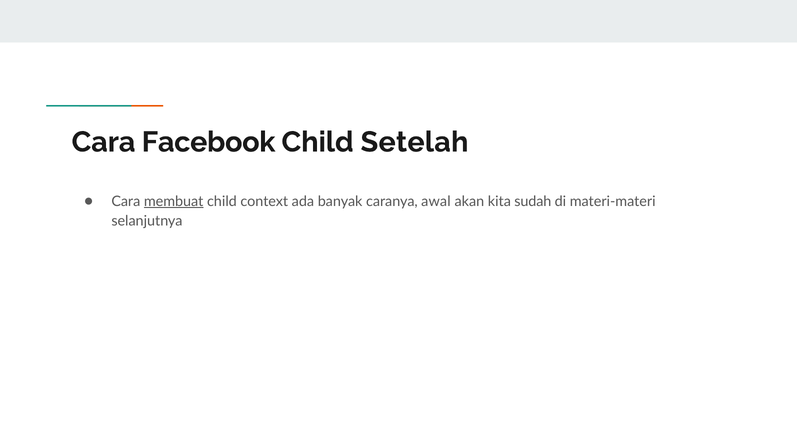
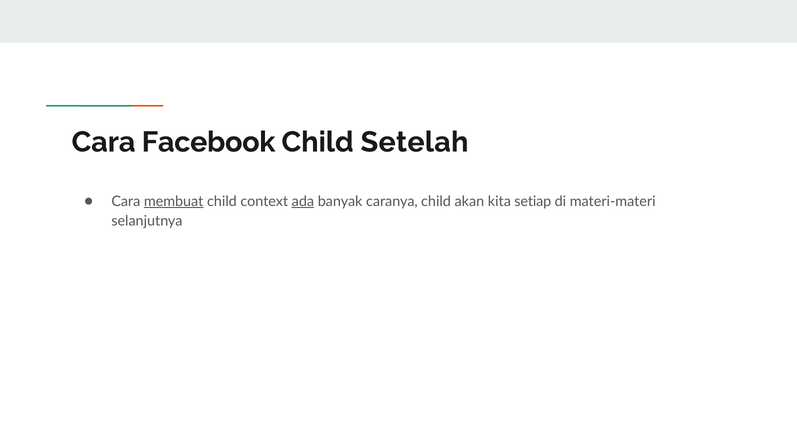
ada underline: none -> present (303, 201)
caranya awal: awal -> child (436, 201)
sudah: sudah -> setiap (533, 201)
